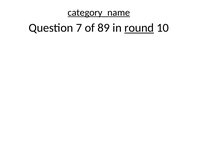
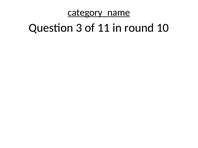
7: 7 -> 3 (79, 28)
89: 89 -> 11 (104, 28)
round underline: present -> none (139, 28)
